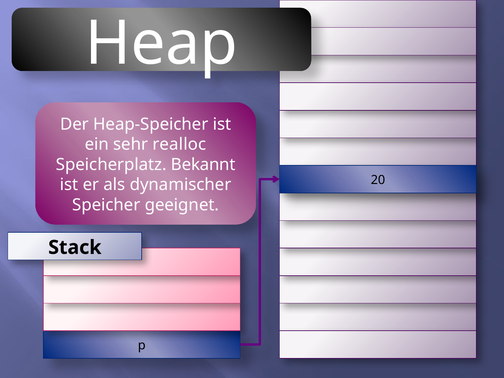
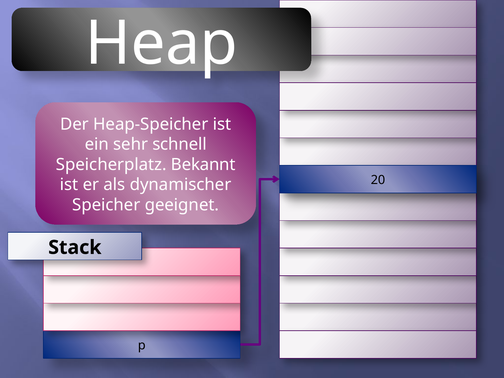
realloc: realloc -> schnell (180, 144)
